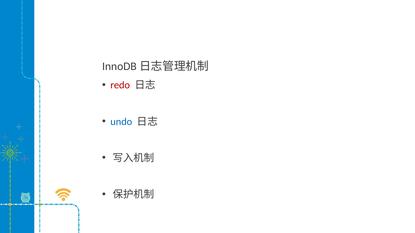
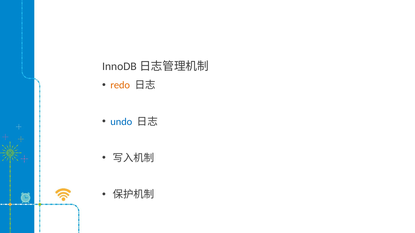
redo colour: red -> orange (120, 85)
